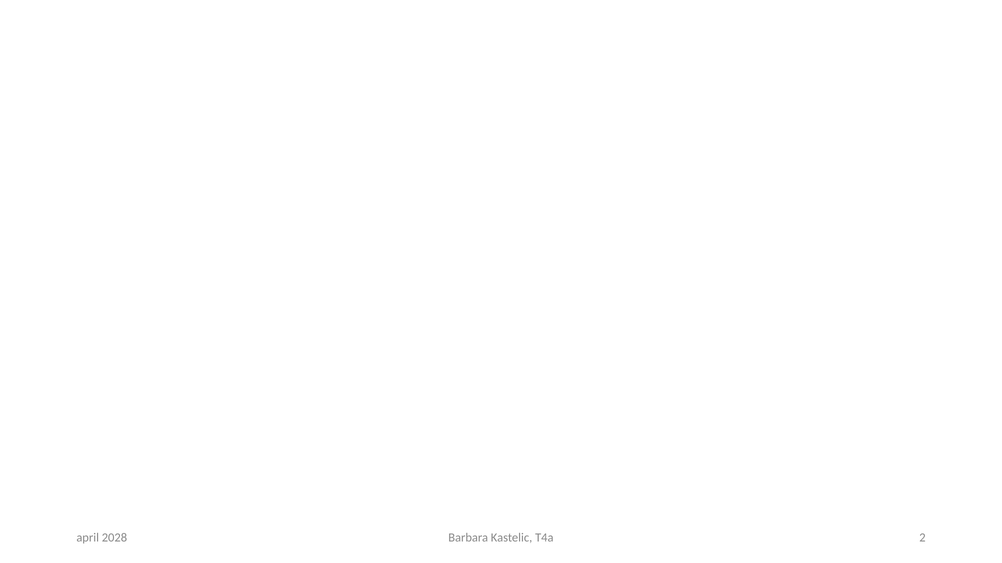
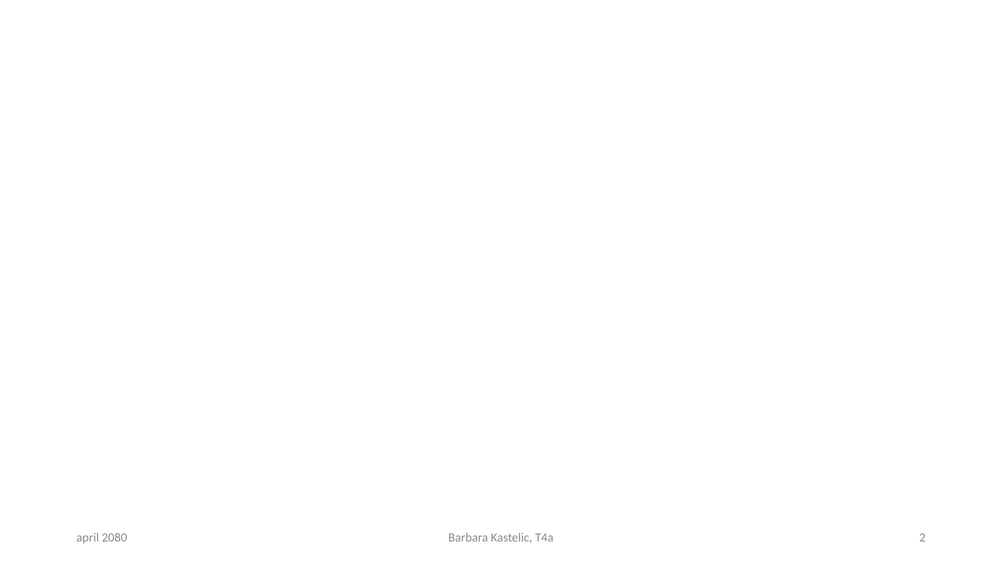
2028: 2028 -> 2080 (114, 538)
